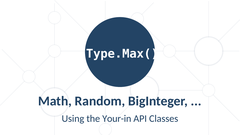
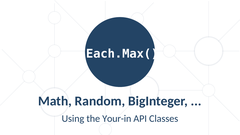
Type.Max(: Type.Max( -> Each.Max( (122, 54)
